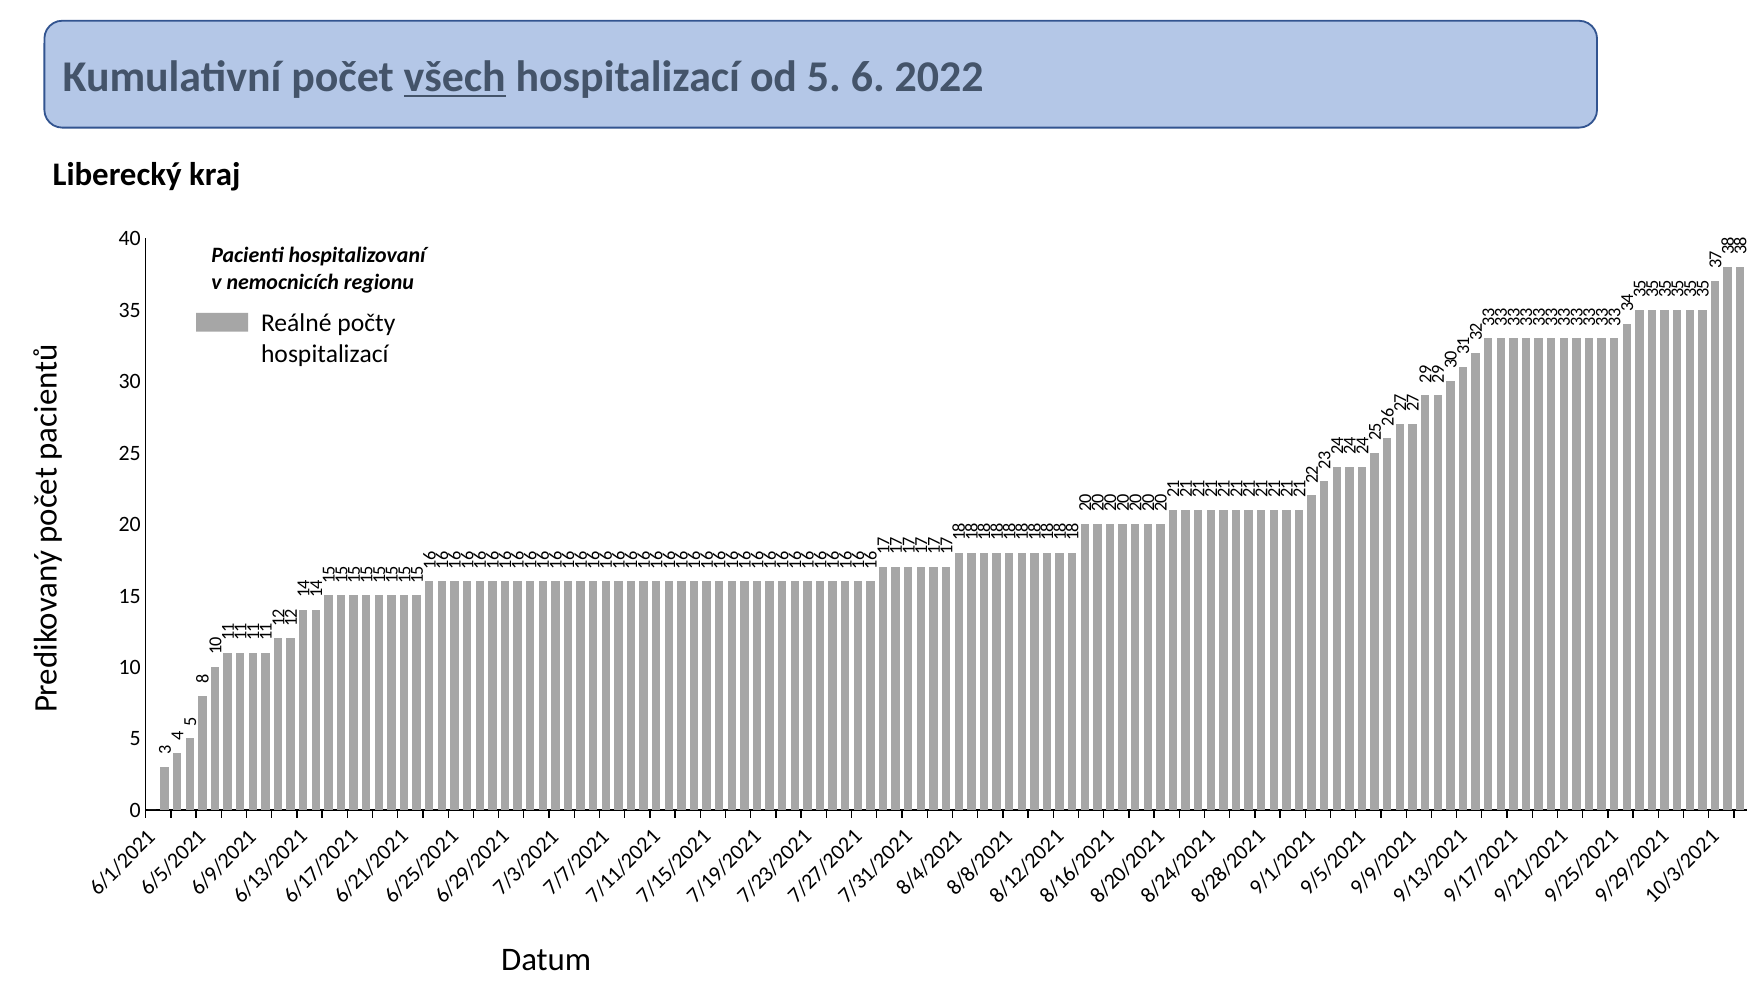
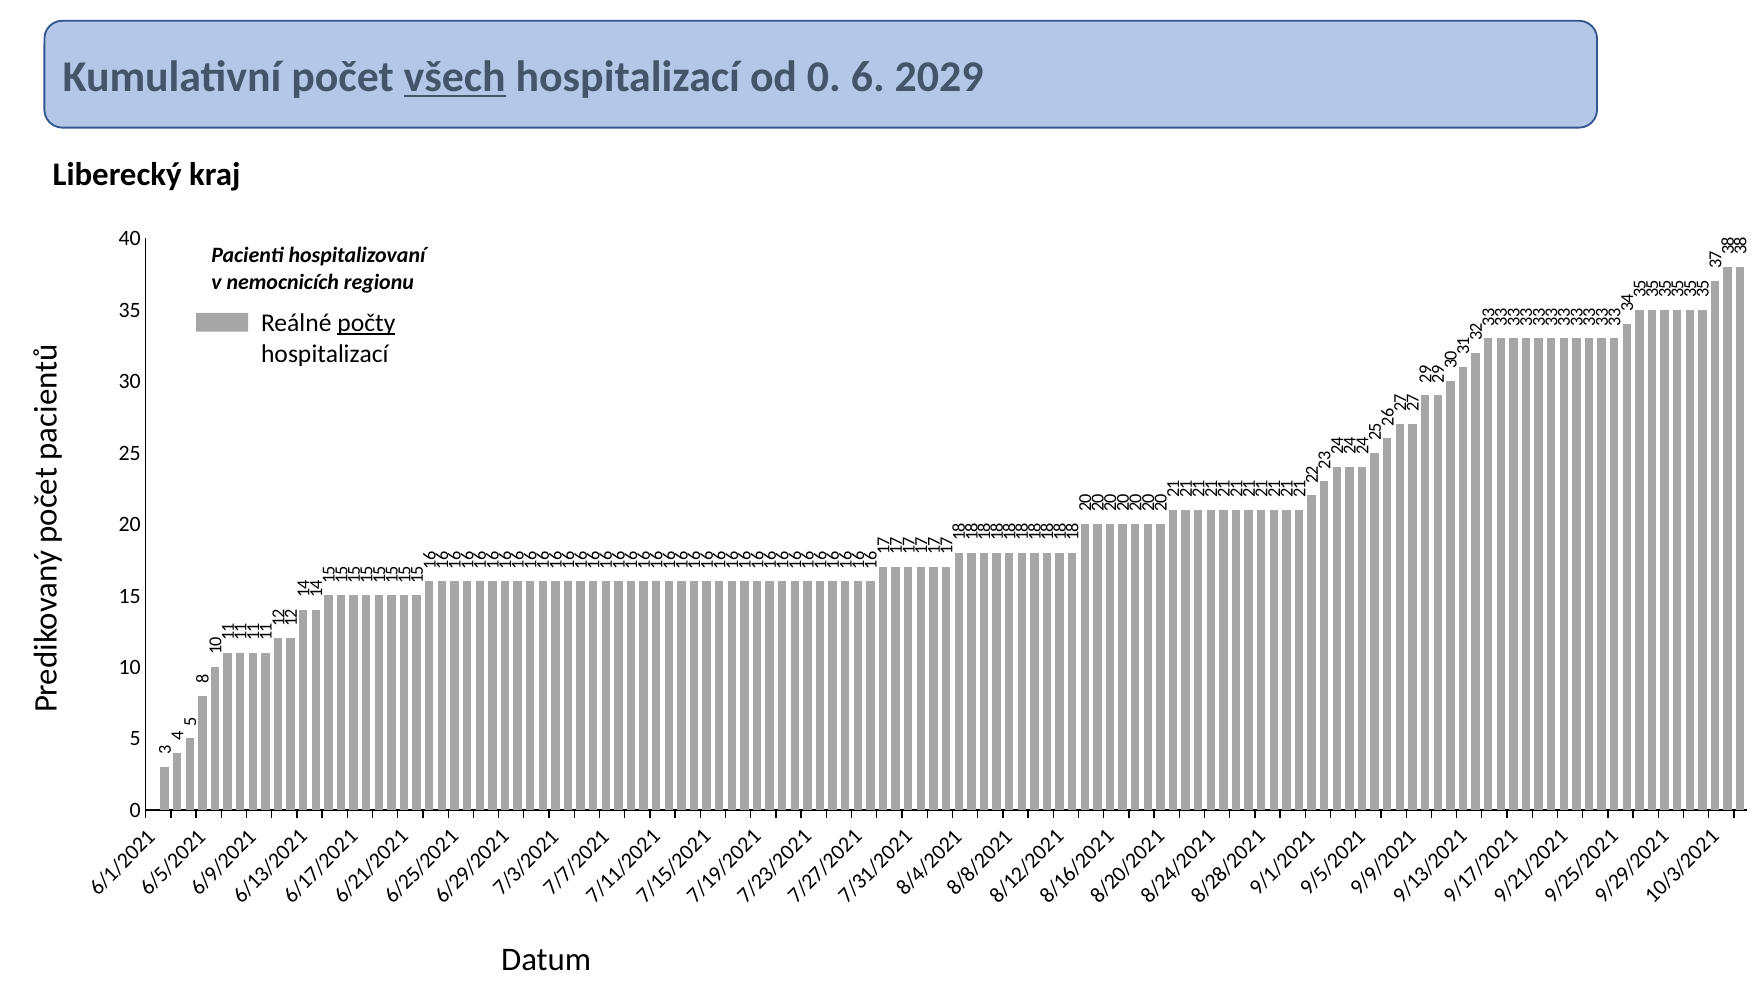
od 5: 5 -> 0 (824, 77)
2022: 2022 -> 2029 (939, 77)
počty underline: none -> present (366, 323)
